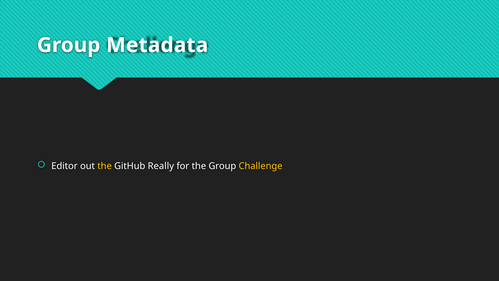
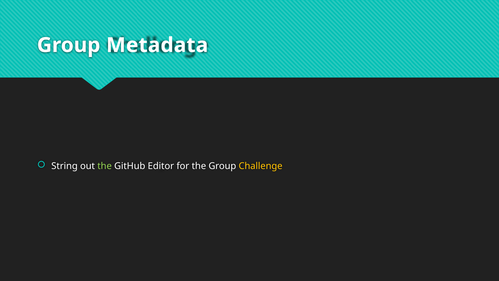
Editor: Editor -> String (64, 166)
the colour: yellow -> light green (105, 166)
Really: Really -> Editor (161, 166)
